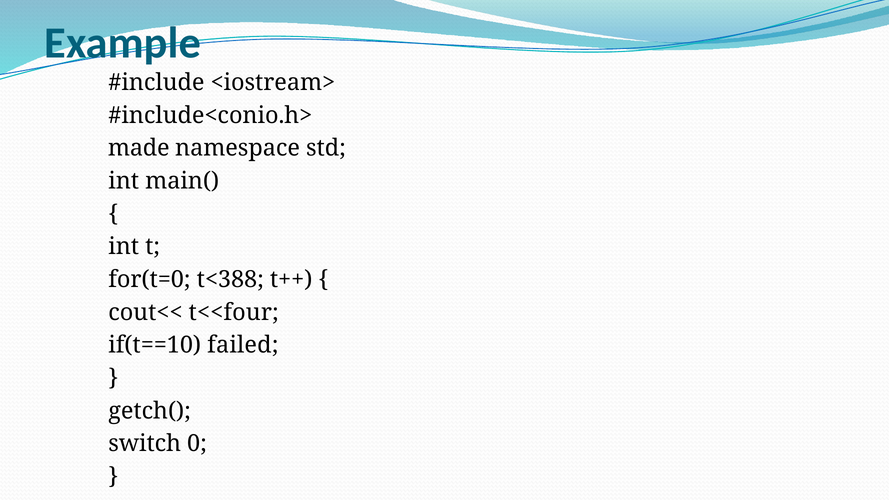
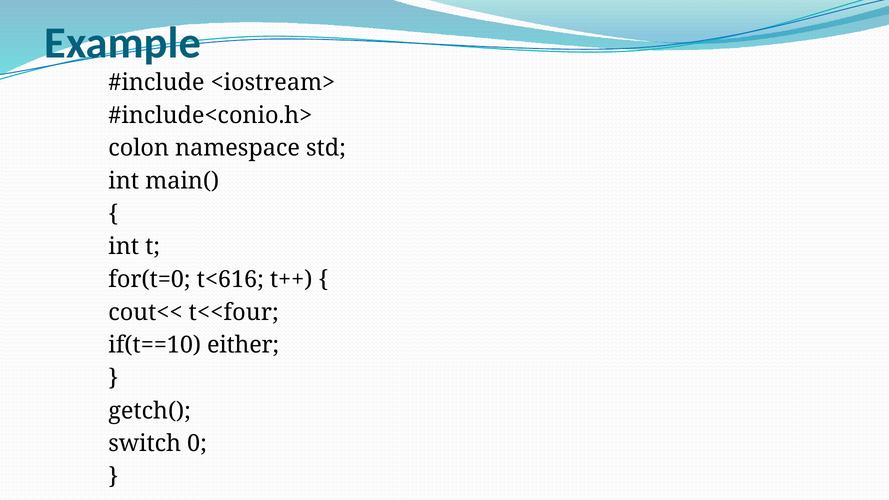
made: made -> colon (139, 148)
t<388: t<388 -> t<616 (230, 280)
failed: failed -> either (243, 345)
